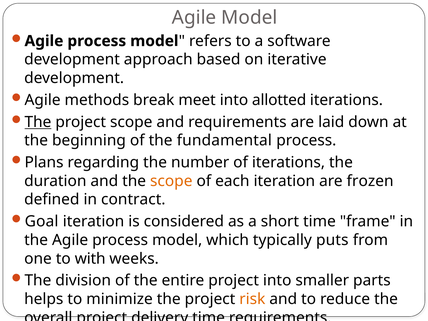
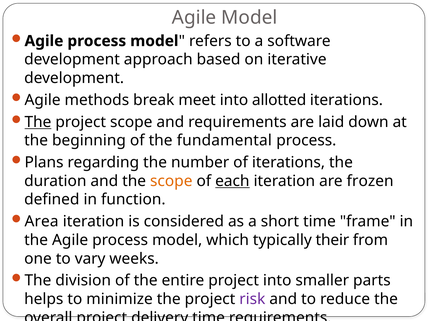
each underline: none -> present (232, 181)
contract: contract -> function (133, 200)
Goal: Goal -> Area (42, 222)
puts: puts -> their (332, 240)
with: with -> vary (90, 259)
risk colour: orange -> purple (252, 299)
